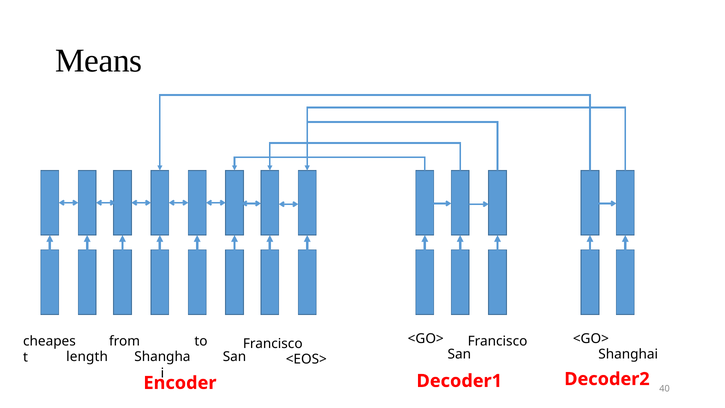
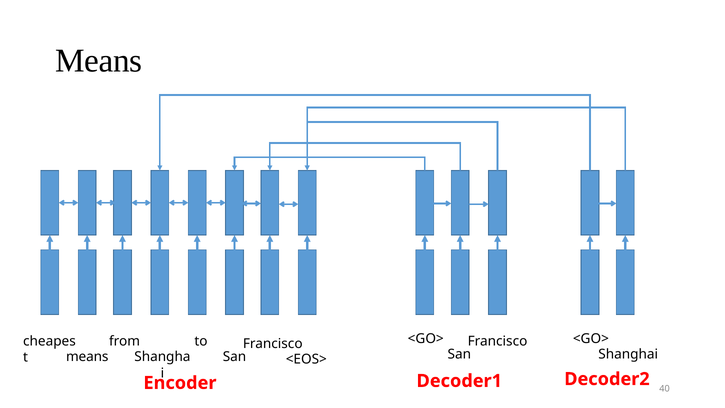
length: length -> means (87, 357)
